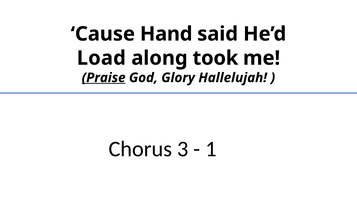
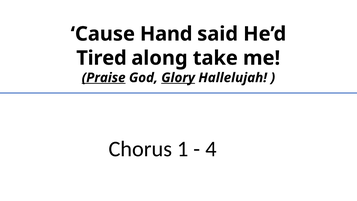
Load: Load -> Tired (101, 58)
took: took -> take (215, 58)
Glory underline: none -> present (178, 78)
3: 3 -> 1 (183, 149)
1: 1 -> 4 (211, 149)
